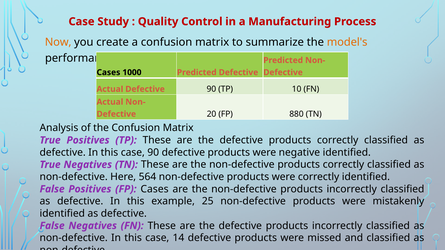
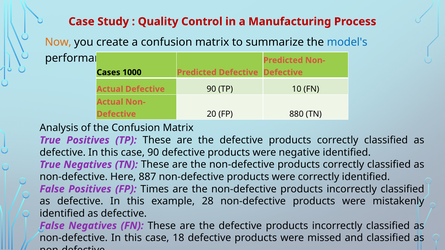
model's colour: orange -> blue (347, 42)
564: 564 -> 887 (147, 177)
FP Cases: Cases -> Times (155, 189)
25: 25 -> 28 (208, 202)
14: 14 -> 18 (178, 238)
